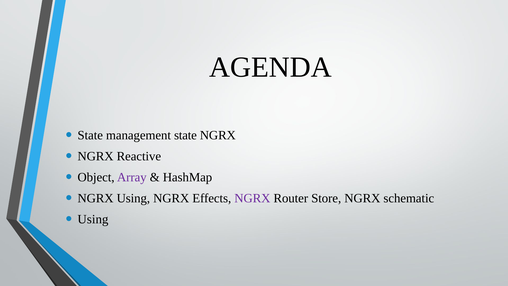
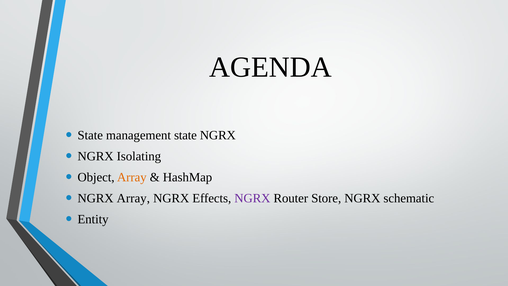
Reactive: Reactive -> Isolating (139, 156)
Array colour: purple -> orange (132, 177)
NGRX Using: Using -> Array (133, 198)
Using: Using -> Entity (93, 219)
